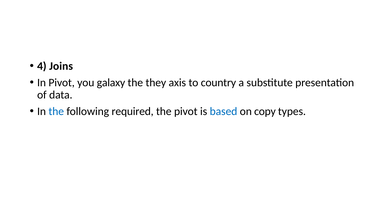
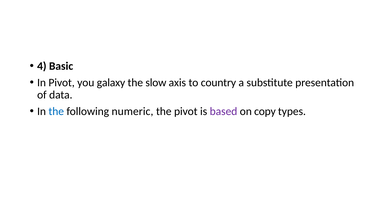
Joins: Joins -> Basic (61, 66)
they: they -> slow (156, 83)
required: required -> numeric (132, 111)
based colour: blue -> purple (224, 111)
